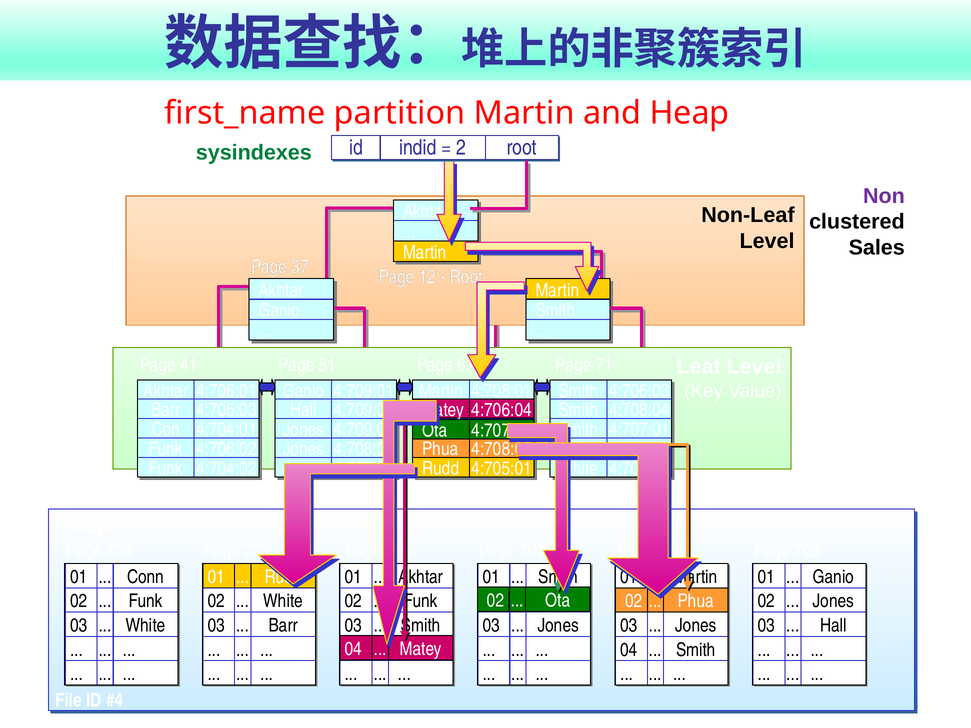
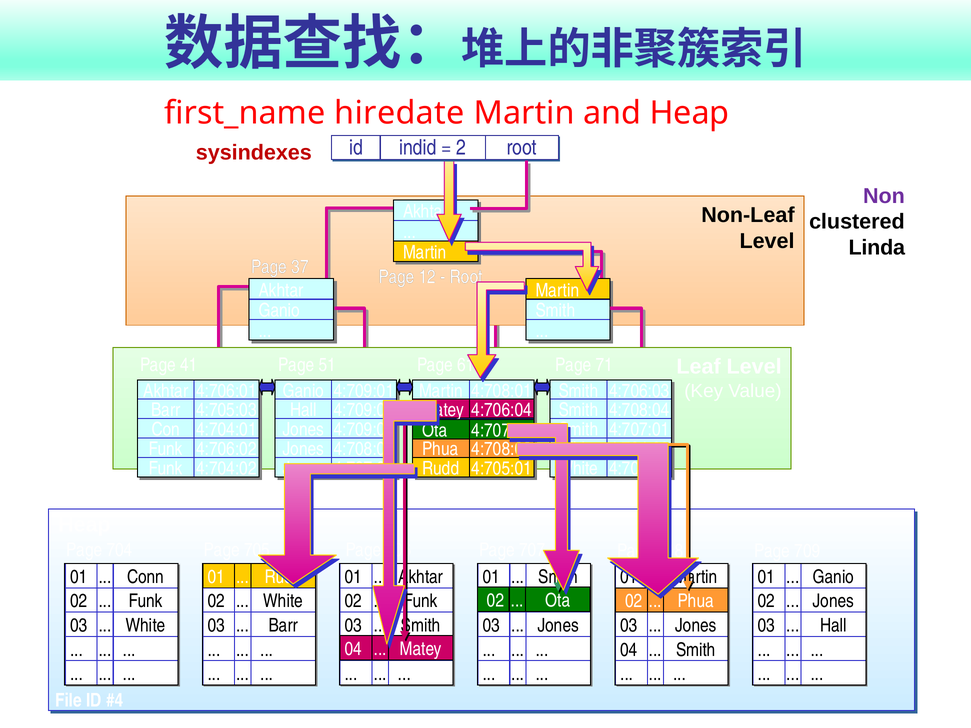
partition: partition -> hiredate (399, 113)
sysindexes colour: green -> red (254, 153)
Sales: Sales -> Linda (877, 248)
